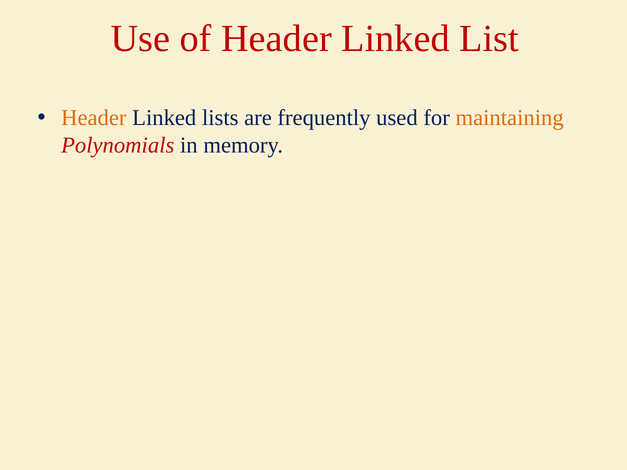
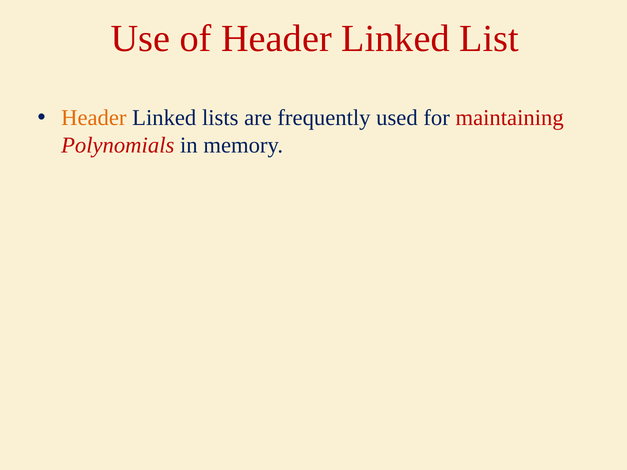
maintaining colour: orange -> red (510, 118)
